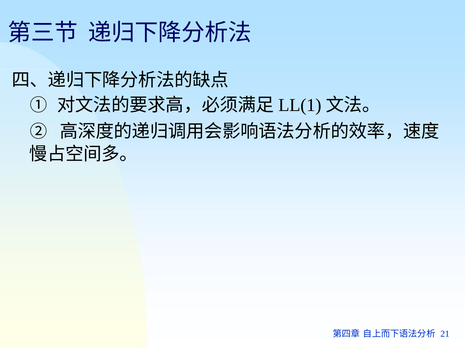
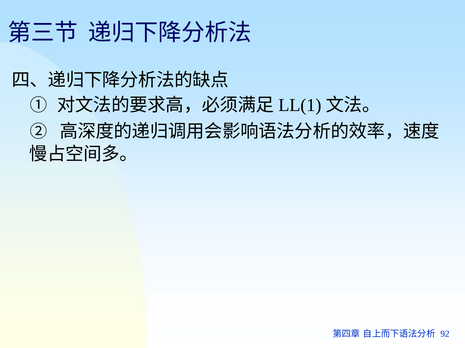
21: 21 -> 92 (445, 334)
